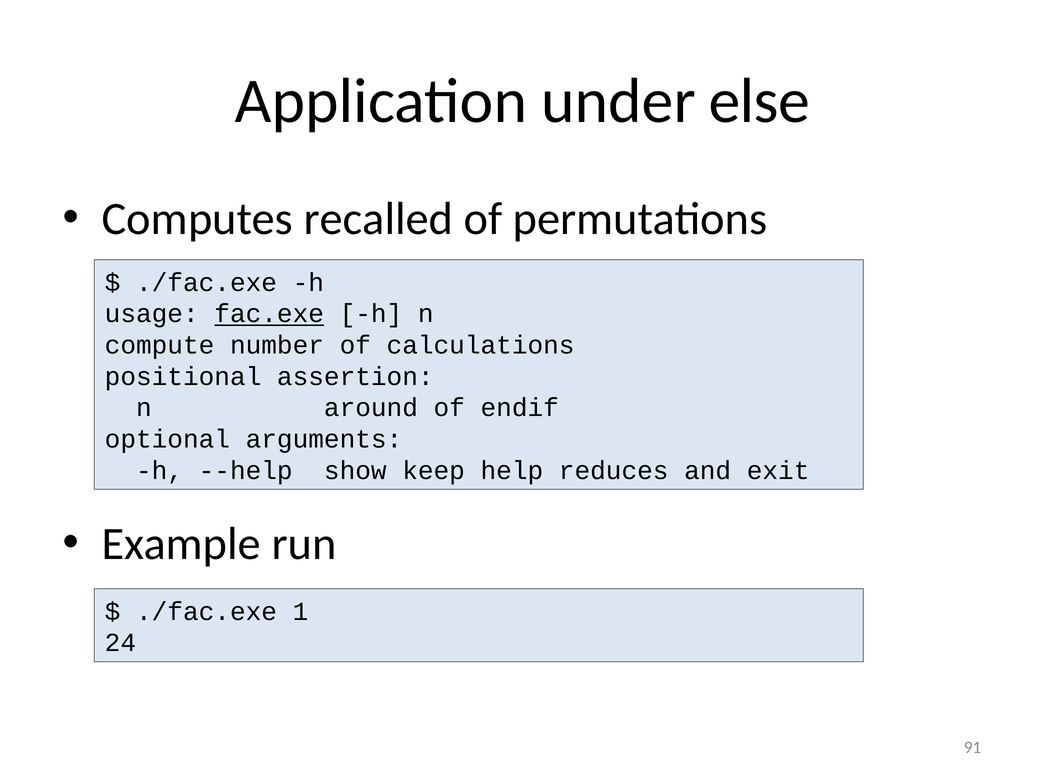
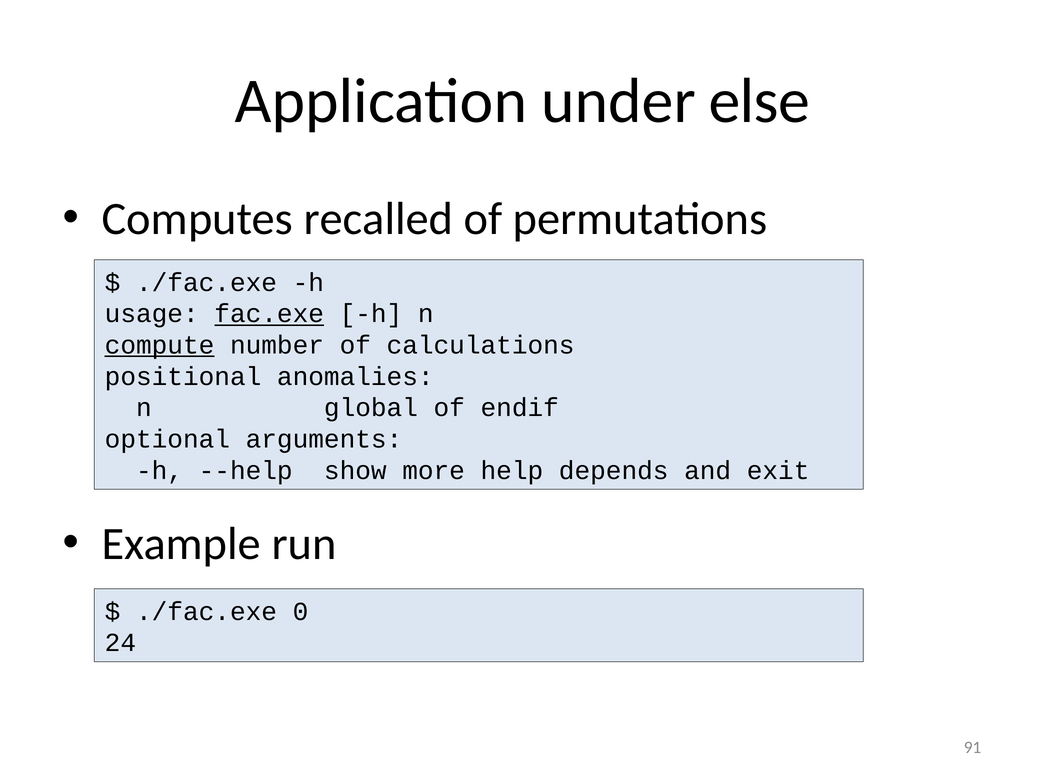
compute underline: none -> present (160, 345)
assertion: assertion -> anomalies (355, 377)
around: around -> global (371, 408)
keep: keep -> more (434, 470)
reduces: reduces -> depends (614, 470)
1: 1 -> 0 (300, 611)
